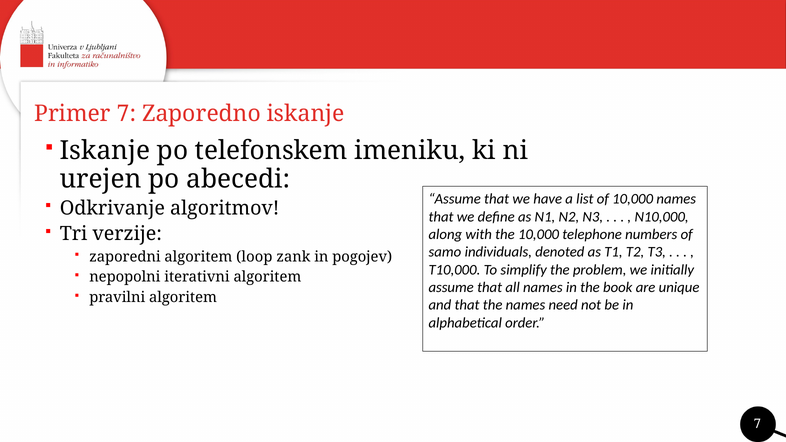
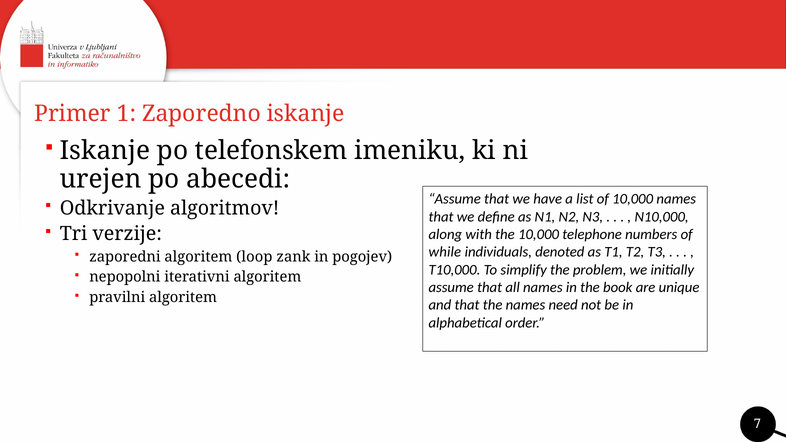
Primer 7: 7 -> 1 (126, 114)
samo: samo -> while (445, 252)
